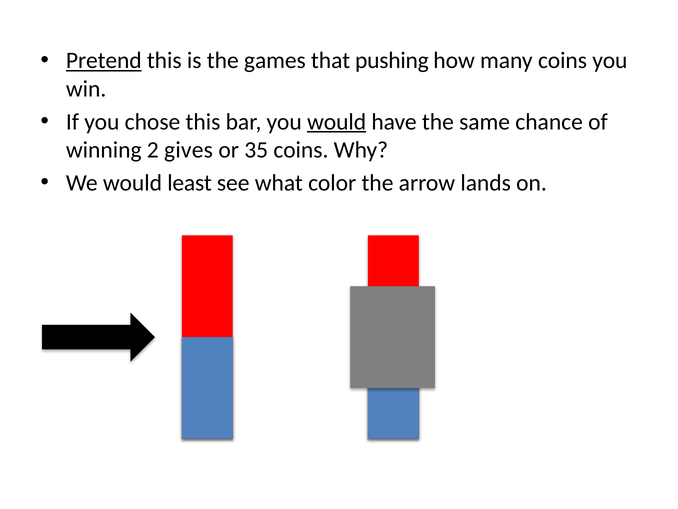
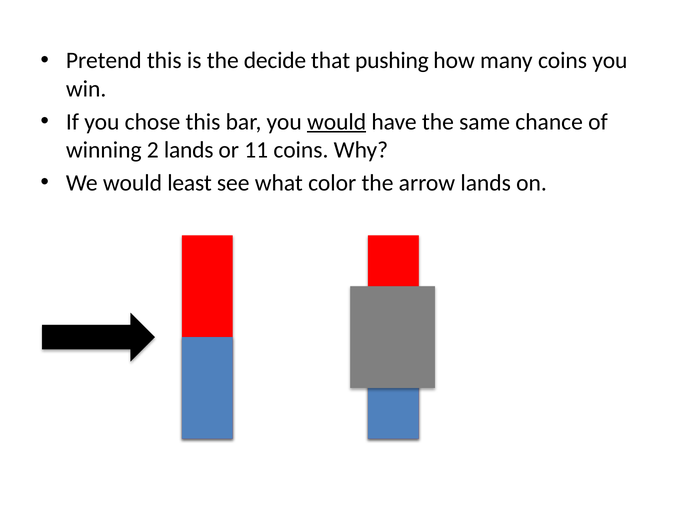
Pretend underline: present -> none (104, 61)
games: games -> decide (275, 61)
2 gives: gives -> lands (189, 150)
35: 35 -> 11 (256, 150)
